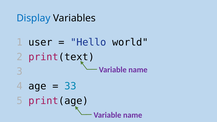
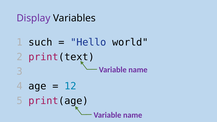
Display colour: blue -> purple (33, 18)
user: user -> such (40, 42)
33: 33 -> 12 (70, 86)
